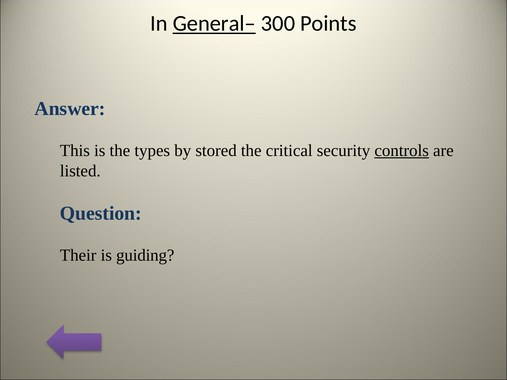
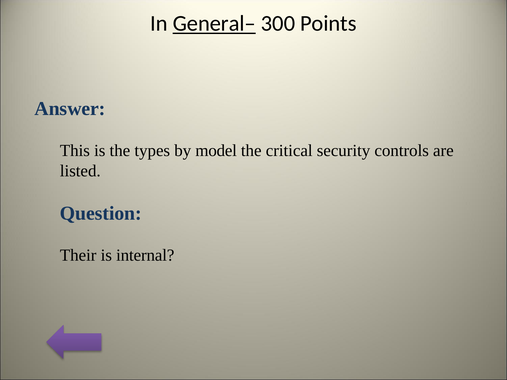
stored: stored -> model (216, 151)
controls underline: present -> none (402, 151)
guiding: guiding -> internal (145, 256)
